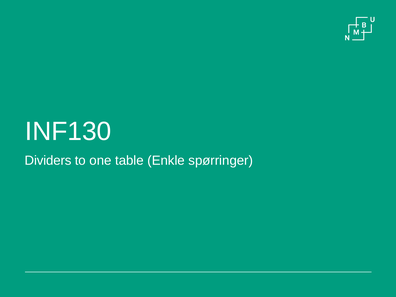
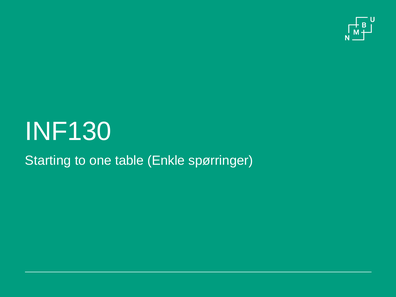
Dividers: Dividers -> Starting (48, 161)
